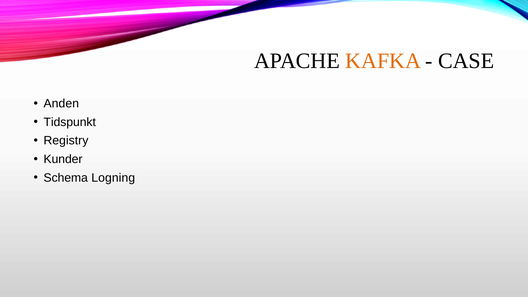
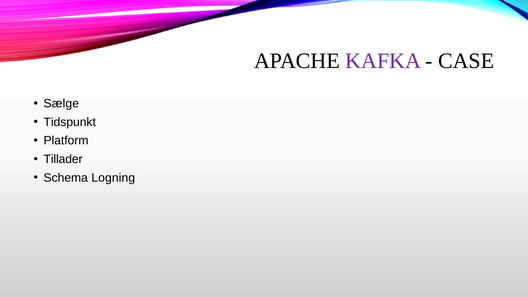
KAFKA colour: orange -> purple (383, 61)
Anden: Anden -> Sælge (61, 103)
Registry: Registry -> Platform (66, 141)
Kunder: Kunder -> Tillader (63, 159)
